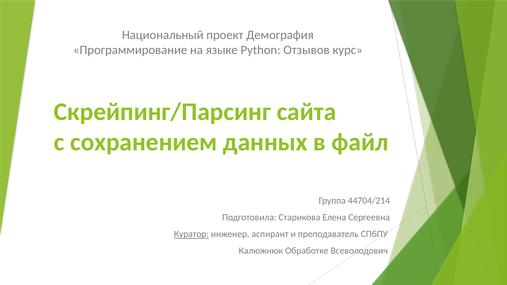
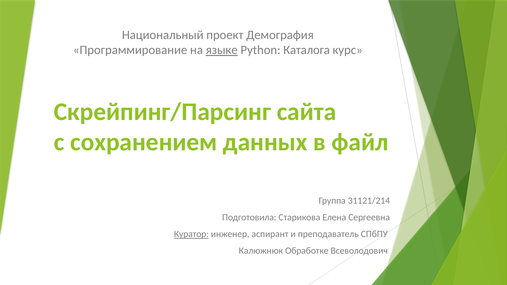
языке underline: none -> present (222, 50)
Отзывов: Отзывов -> Каталога (307, 50)
44704/214: 44704/214 -> 31121/214 (369, 201)
